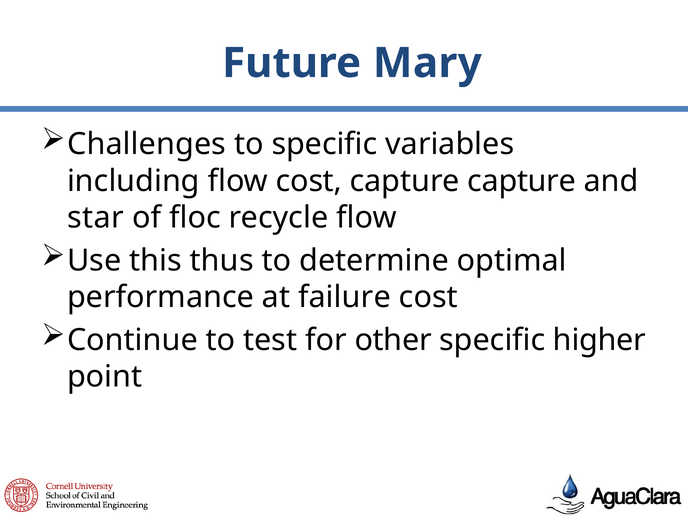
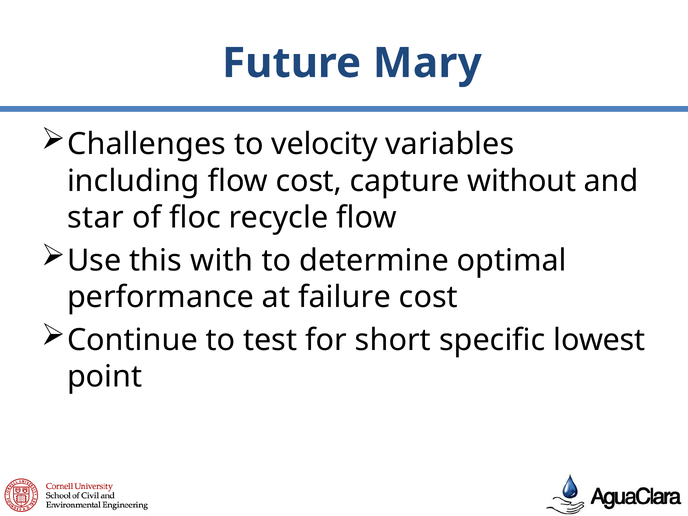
to specific: specific -> velocity (325, 144)
capture capture: capture -> without (522, 181)
thus: thus -> with (222, 261)
other: other -> short (393, 340)
higher: higher -> lowest (599, 340)
